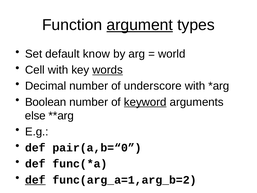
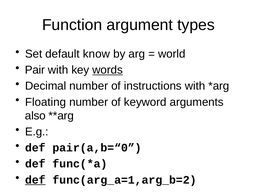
argument underline: present -> none (140, 25)
Cell: Cell -> Pair (35, 70)
underscore: underscore -> instructions (153, 86)
Boolean: Boolean -> Floating (46, 102)
keyword underline: present -> none (145, 102)
else: else -> also (35, 116)
